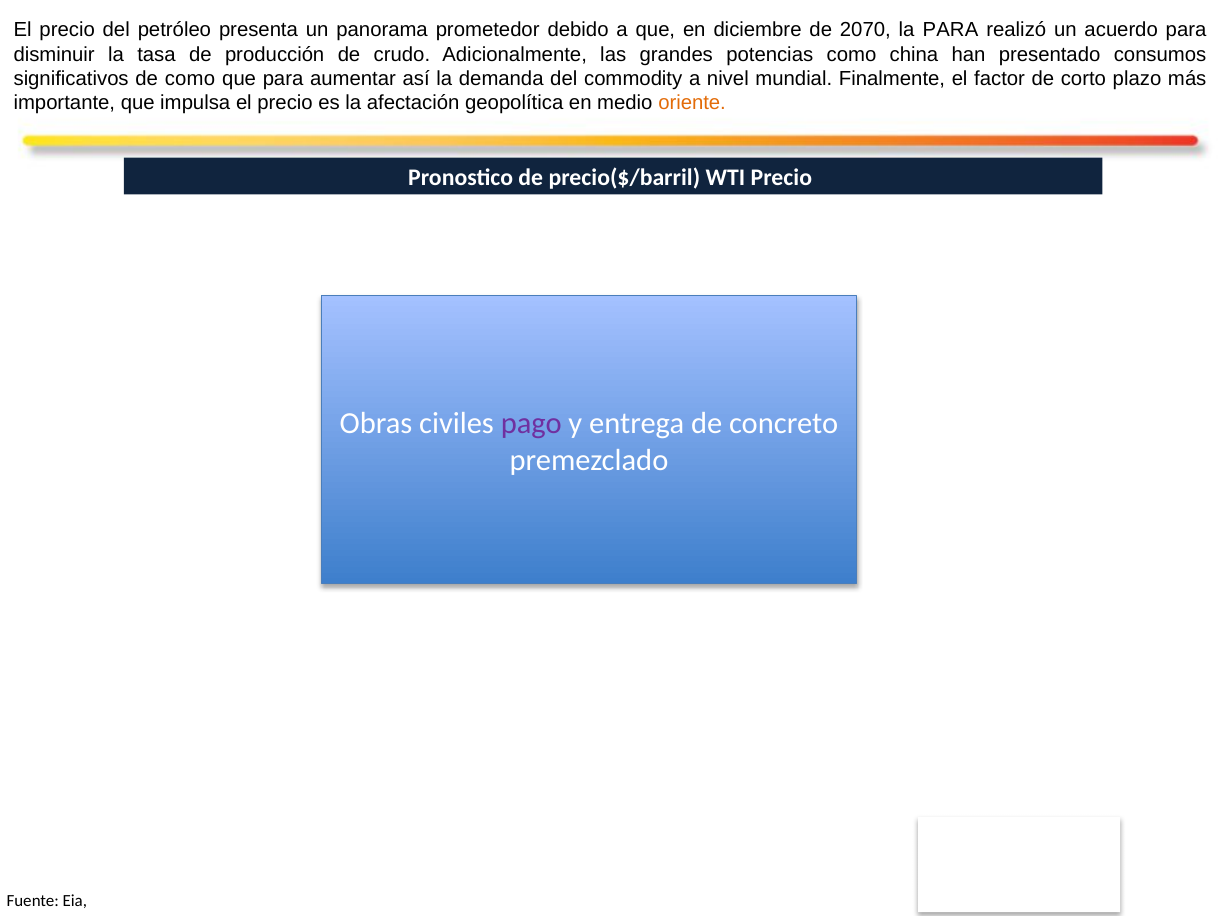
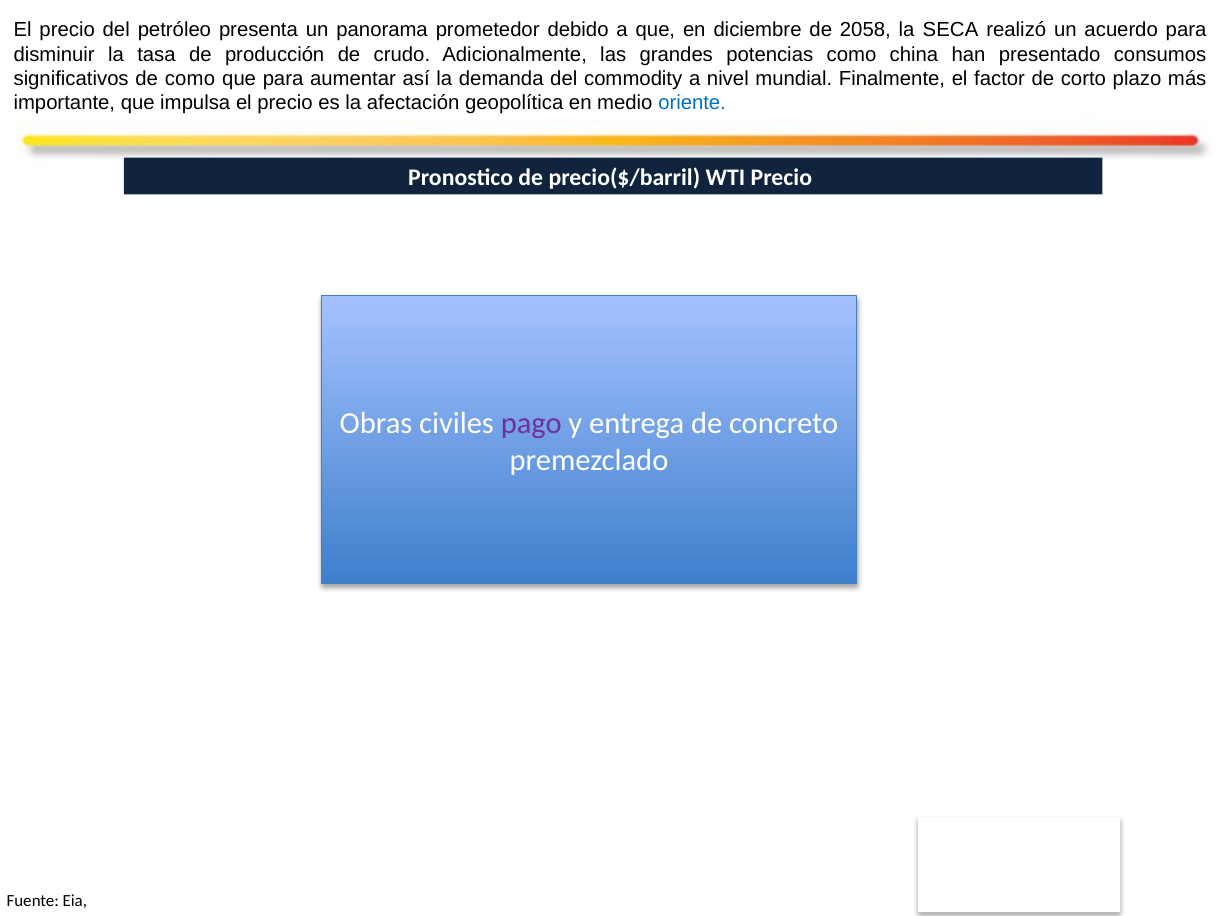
2070: 2070 -> 2058 (865, 30)
la PARA: PARA -> SECA (950, 30)
oriente colour: orange -> blue (692, 103)
